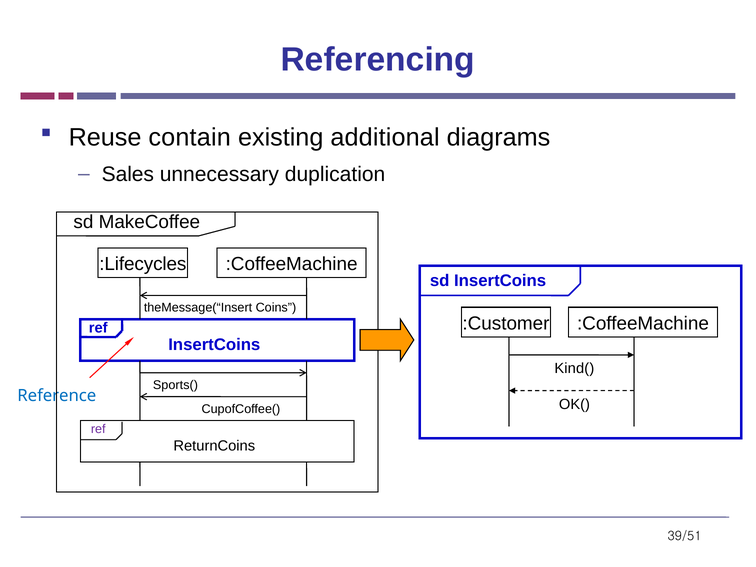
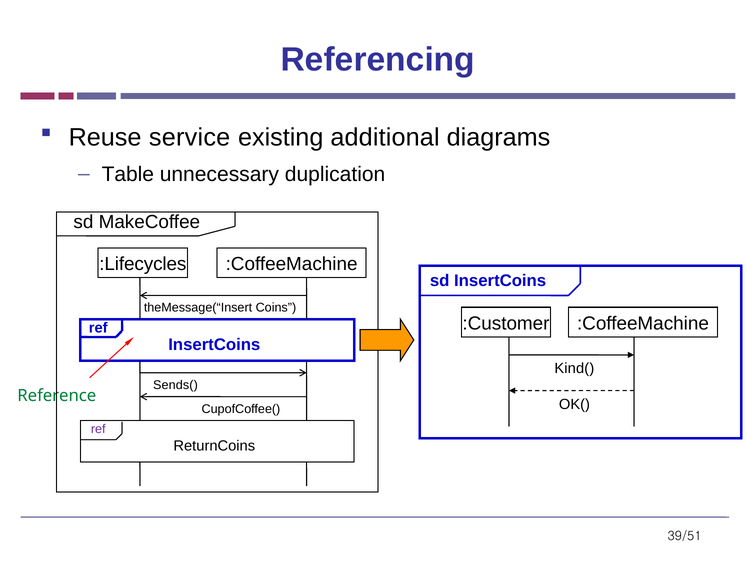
contain: contain -> service (190, 138)
Sales: Sales -> Table (128, 174)
Sports(: Sports( -> Sends( (175, 385)
Reference colour: blue -> green (57, 396)
